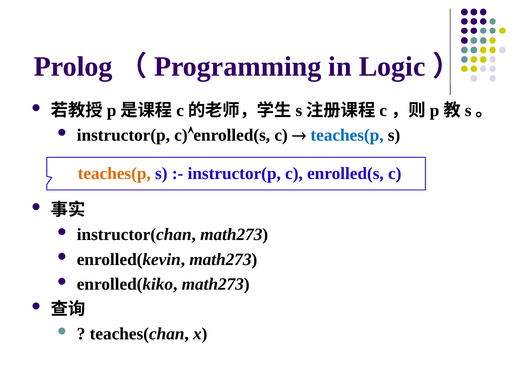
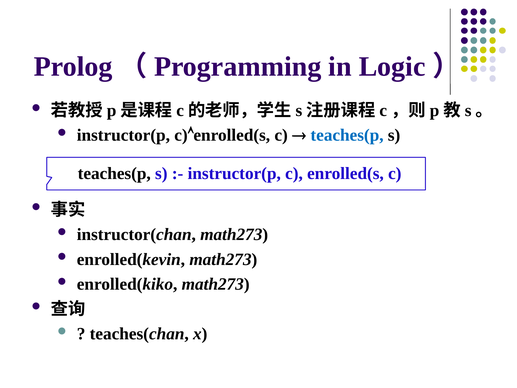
teaches(p colour: orange -> black (114, 173)
